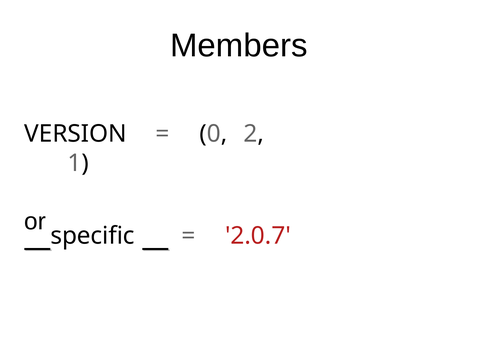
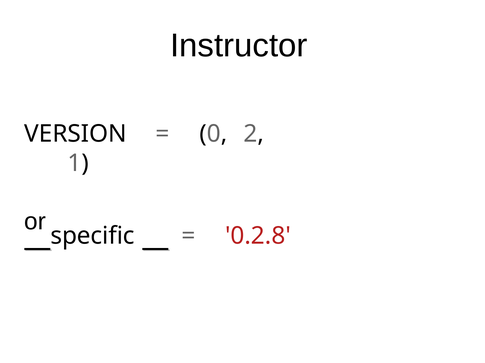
Members: Members -> Instructor (239, 46)
2.0.7: 2.0.7 -> 0.2.8 (258, 236)
